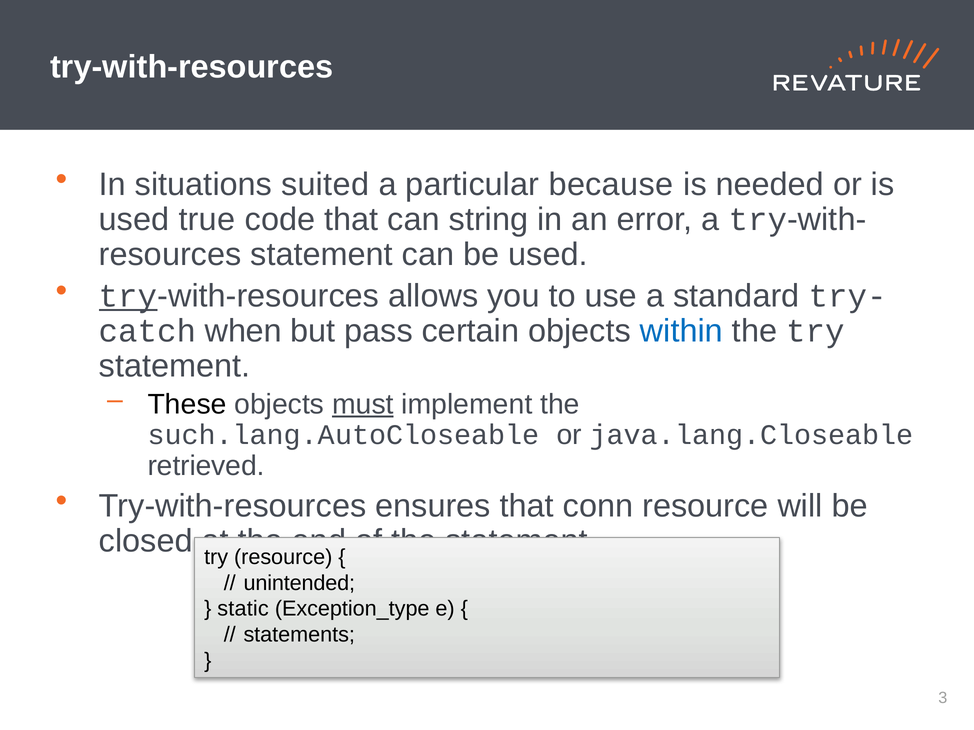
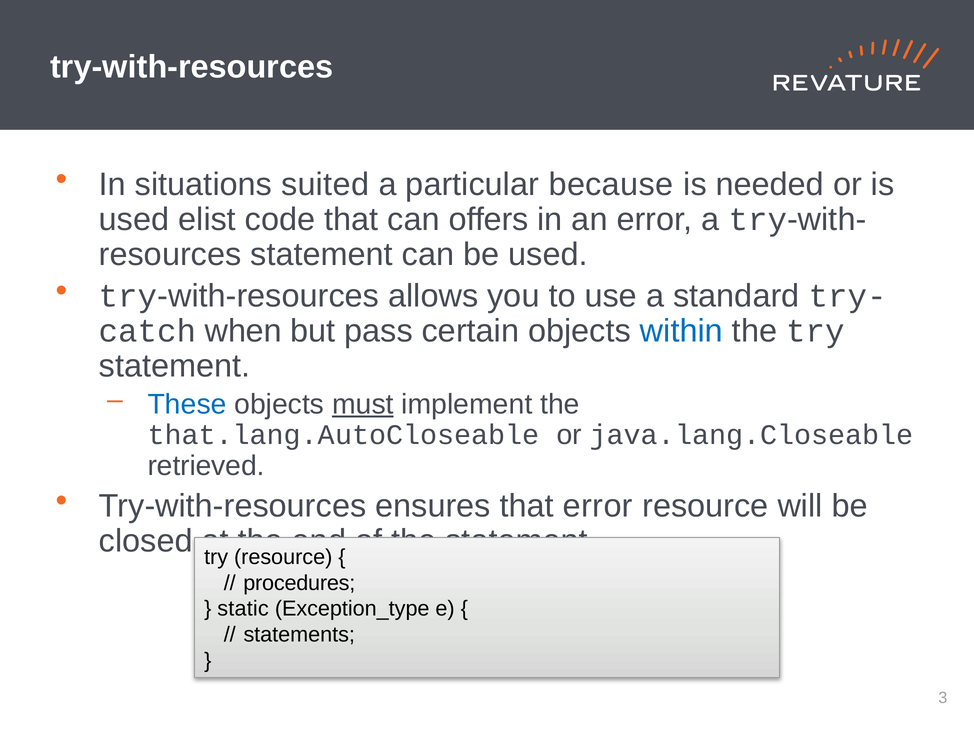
true: true -> elist (207, 219)
string: string -> offers (489, 219)
try underline: present -> none (128, 296)
These colour: black -> blue (187, 405)
such.lang.AutoCloseable: such.lang.AutoCloseable -> that.lang.AutoCloseable (344, 435)
that conn: conn -> error (598, 506)
unintended: unintended -> procedures (299, 583)
